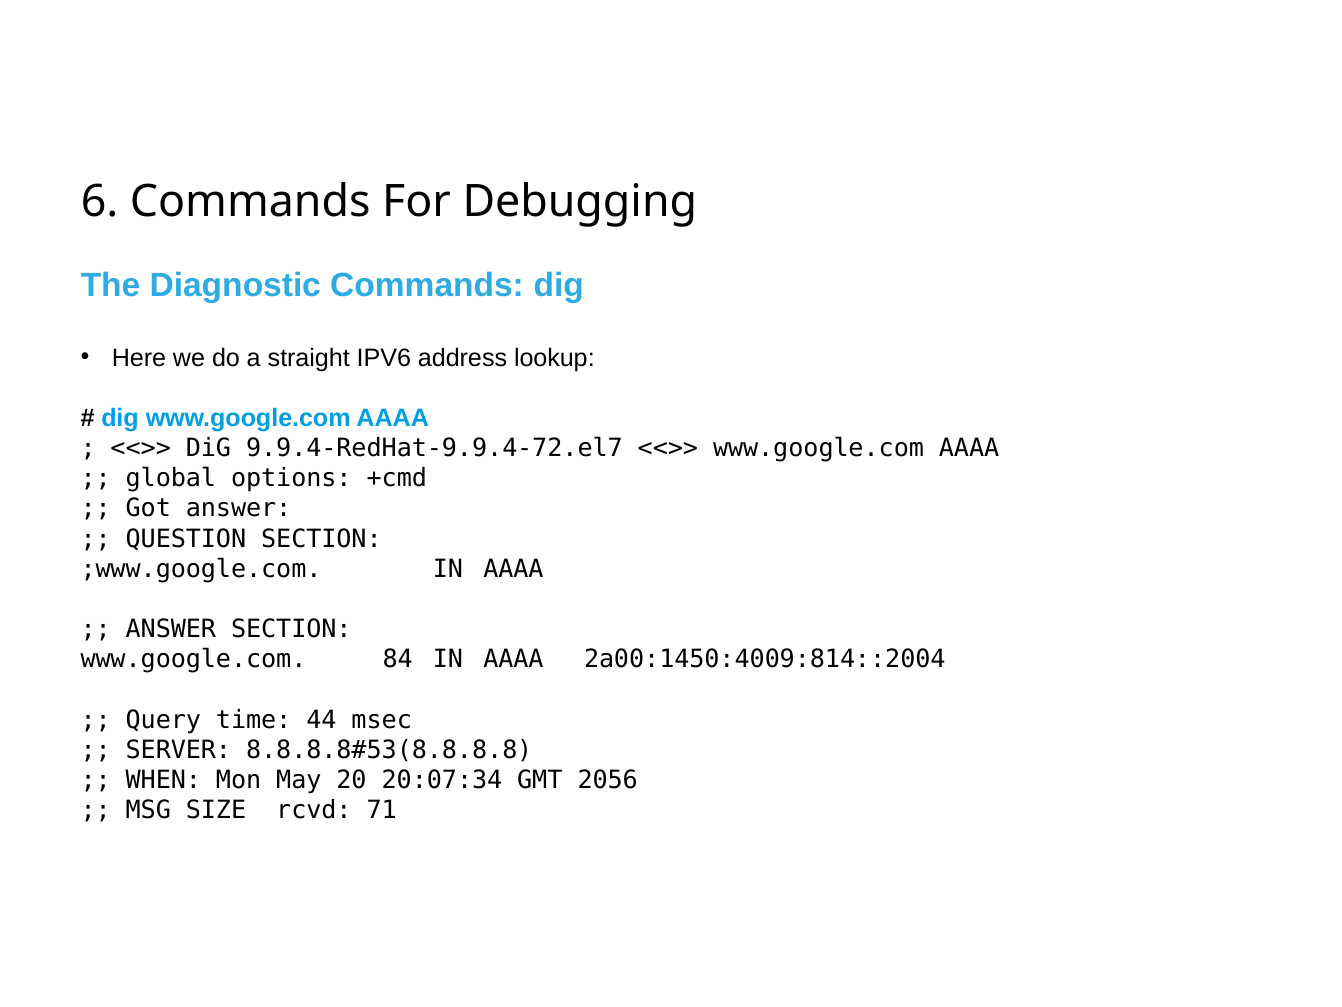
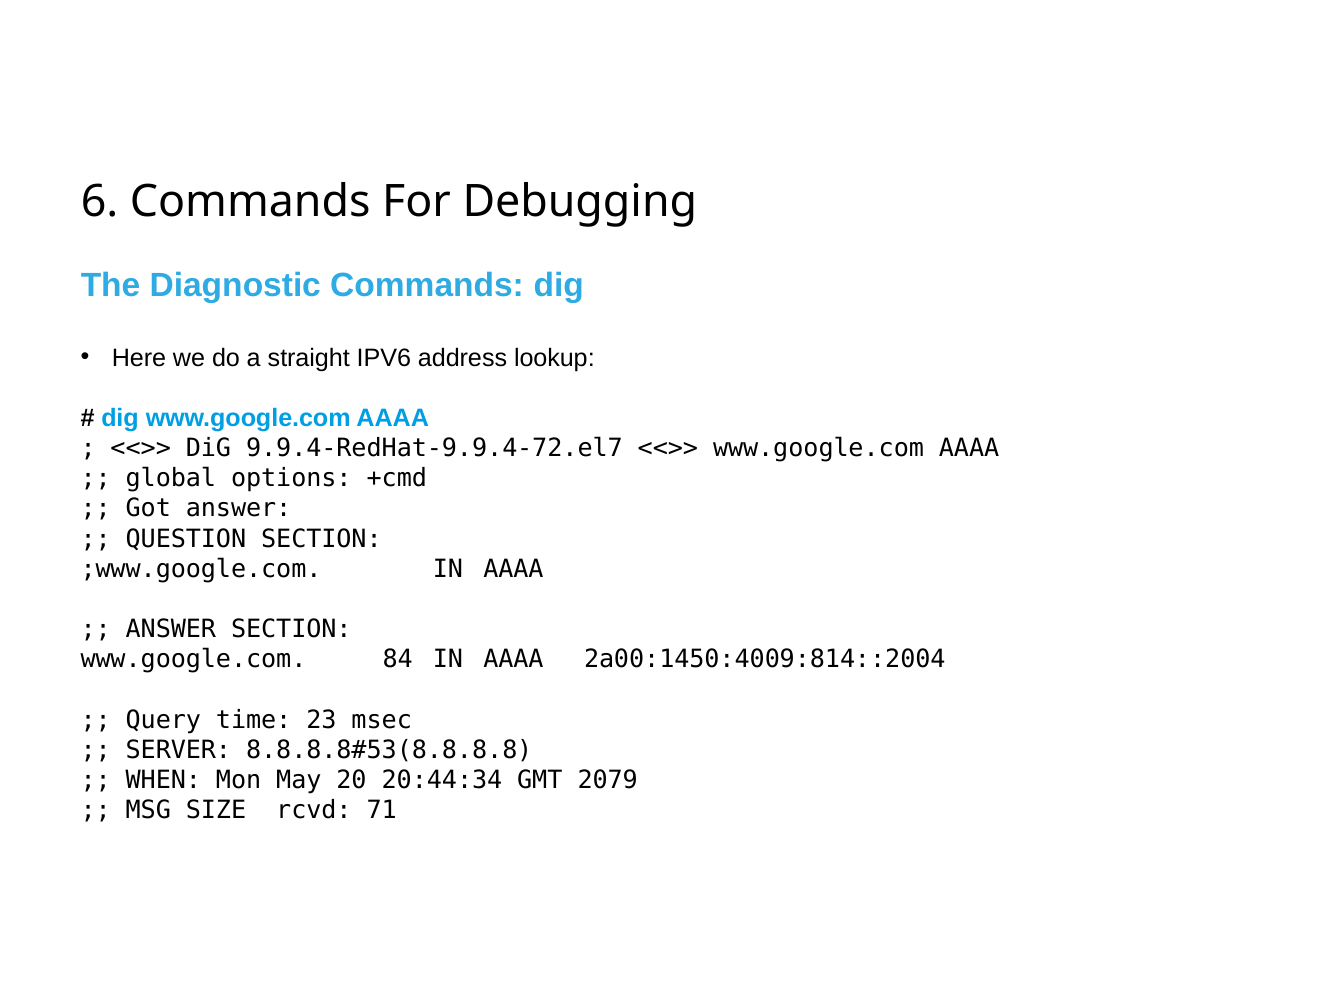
44: 44 -> 23 (321, 720)
20:07:34: 20:07:34 -> 20:44:34 (442, 780)
2056: 2056 -> 2079 (608, 780)
